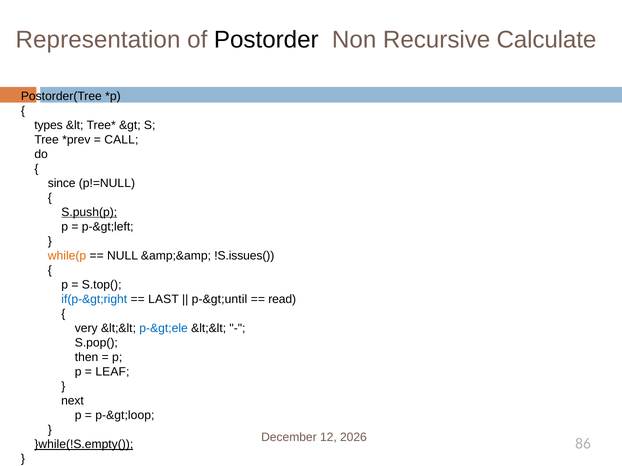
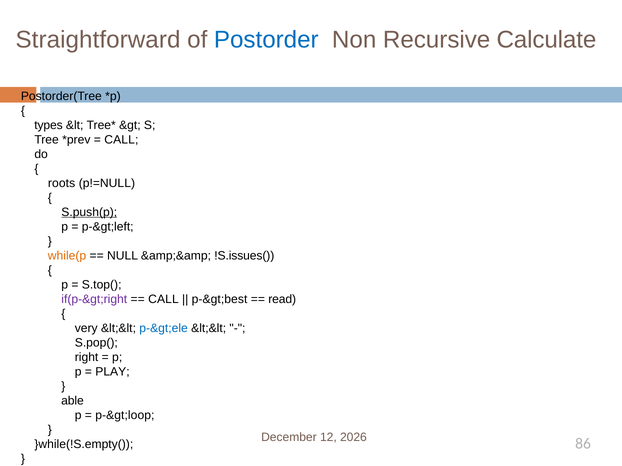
Representation: Representation -> Straightforward (98, 40)
Postorder colour: black -> blue (266, 40)
since: since -> roots (62, 183)
if(p-&gt;right colour: blue -> purple (94, 300)
LAST: LAST -> CALL (163, 300)
p-&gt;until: p-&gt;until -> p-&gt;best (220, 300)
then: then -> right (87, 358)
LEAF: LEAF -> PLAY (112, 372)
next: next -> able (72, 401)
}while(!S.empty( underline: present -> none (84, 445)
